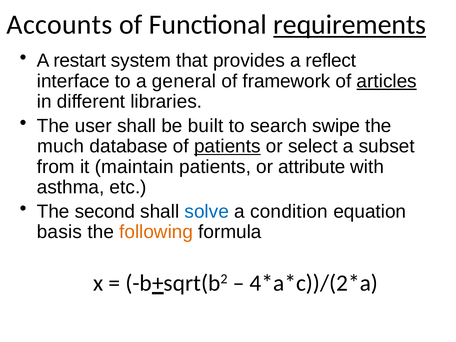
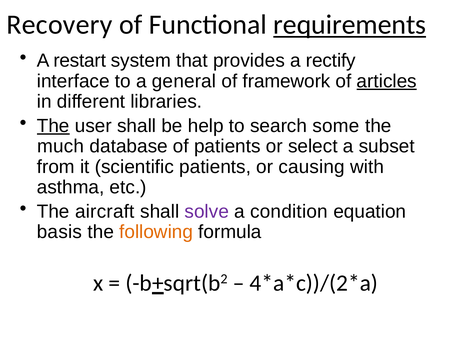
Accounts: Accounts -> Recovery (60, 25)
reflect: reflect -> rectify (331, 61)
The underline: none -> present (53, 126)
built: built -> help (206, 126)
swipe: swipe -> some (336, 126)
patients underline: present -> none (227, 146)
maintain: maintain -> scientific (134, 167)
attribute: attribute -> causing (312, 167)
second: second -> aircraft (105, 212)
solve colour: blue -> purple (207, 212)
